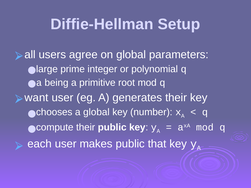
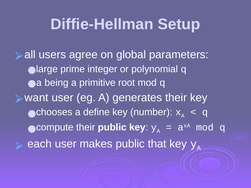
a global: global -> define (96, 112)
